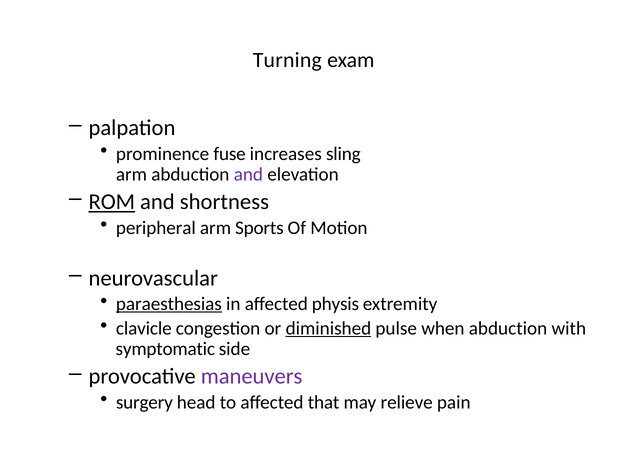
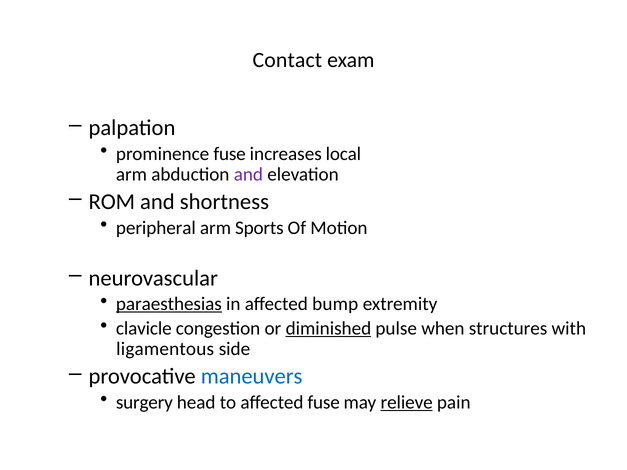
Turning: Turning -> Contact (287, 60)
sling: sling -> local (343, 154)
ROM underline: present -> none (112, 202)
physis: physis -> bump (335, 304)
when abduction: abduction -> structures (508, 329)
symptomatic: symptomatic -> ligamentous (165, 349)
maneuvers colour: purple -> blue (252, 377)
affected that: that -> fuse (324, 402)
relieve underline: none -> present (407, 402)
